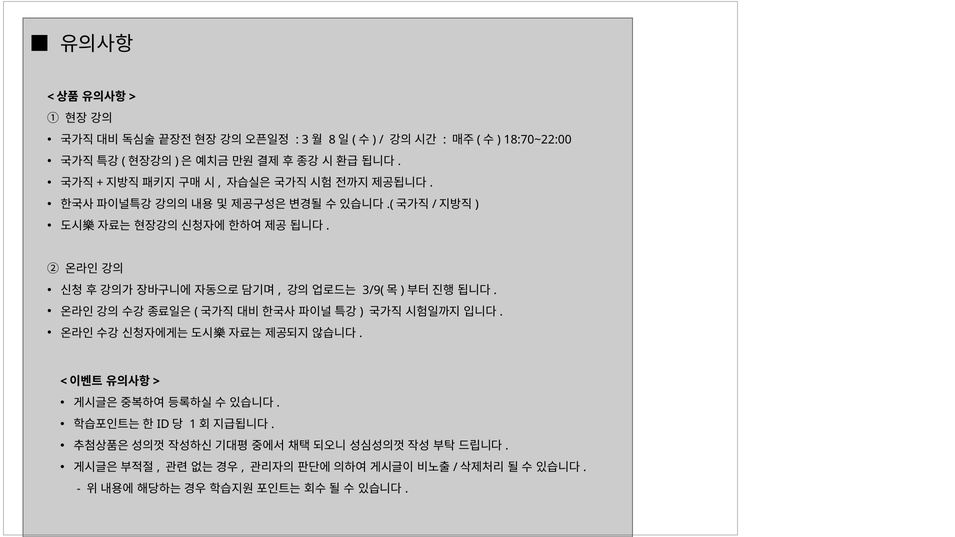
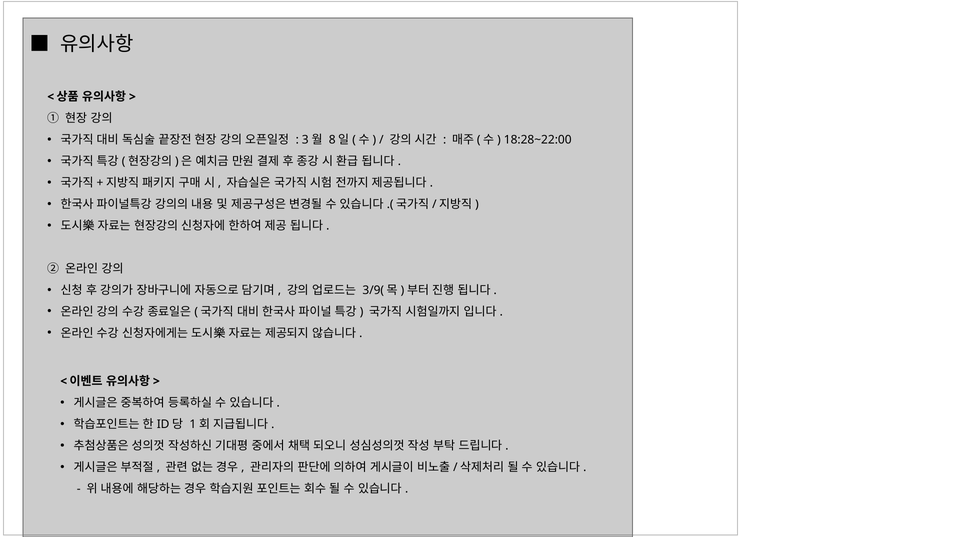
18:70~22:00: 18:70~22:00 -> 18:28~22:00 (538, 140)
